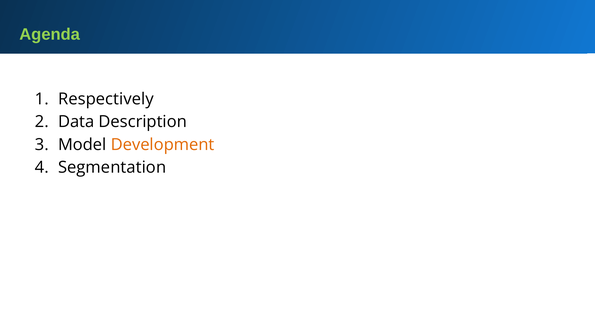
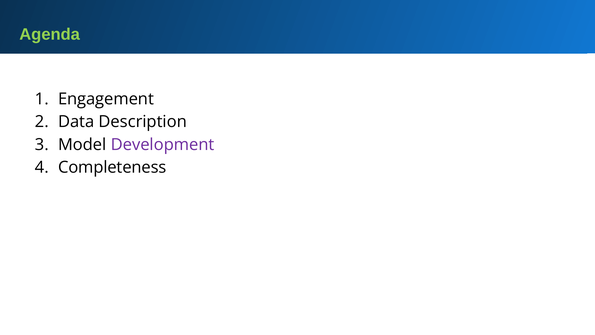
Respectively: Respectively -> Engagement (106, 99)
Development colour: orange -> purple (163, 144)
Segmentation: Segmentation -> Completeness (112, 167)
